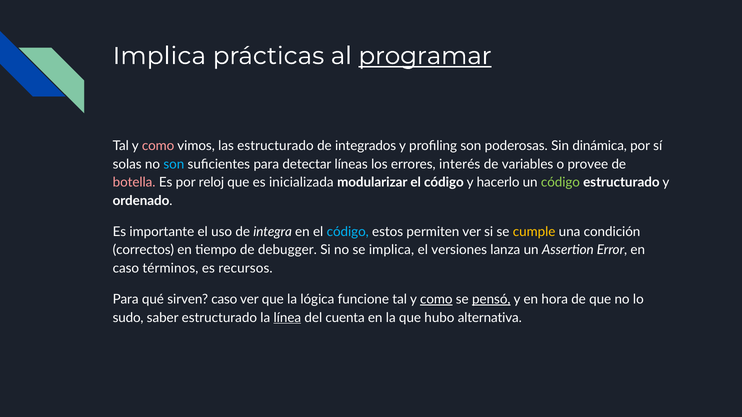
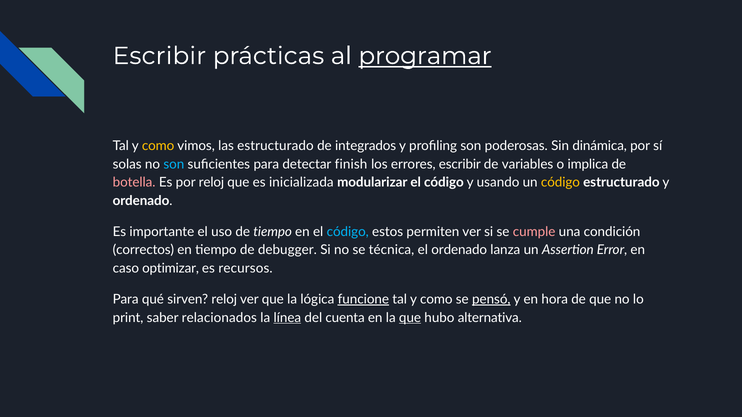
Implica: Implica -> Escribir (159, 56)
como colour: pink -> yellow (158, 146)
líneas: líneas -> finish (351, 164)
errores interés: interés -> escribir (460, 164)
provee: provee -> implica (588, 164)
hacerlo: hacerlo -> usando (498, 183)
código colour: light green -> yellow (560, 183)
de integra: integra -> tiempo (273, 232)
cumple colour: yellow -> pink (534, 232)
se implica: implica -> técnica (392, 250)
el versiones: versiones -> ordenado (459, 250)
términos: términos -> optimizar (171, 269)
sirven caso: caso -> reloj (224, 299)
funcione underline: none -> present (363, 299)
como underline: present -> none (436, 299)
sudo: sudo -> print (128, 318)
saber estructurado: estructurado -> relacionados (219, 318)
que underline: none -> present (410, 318)
